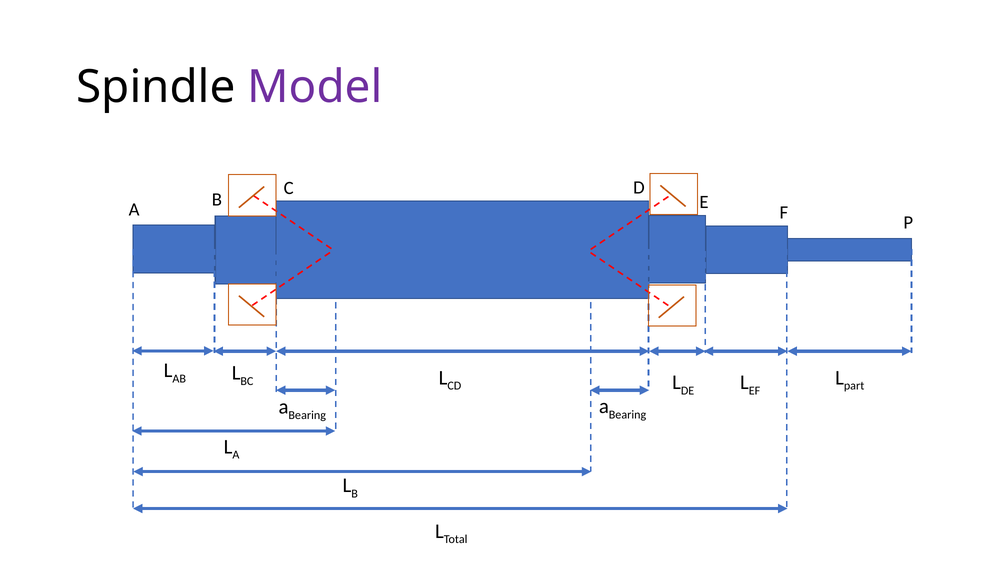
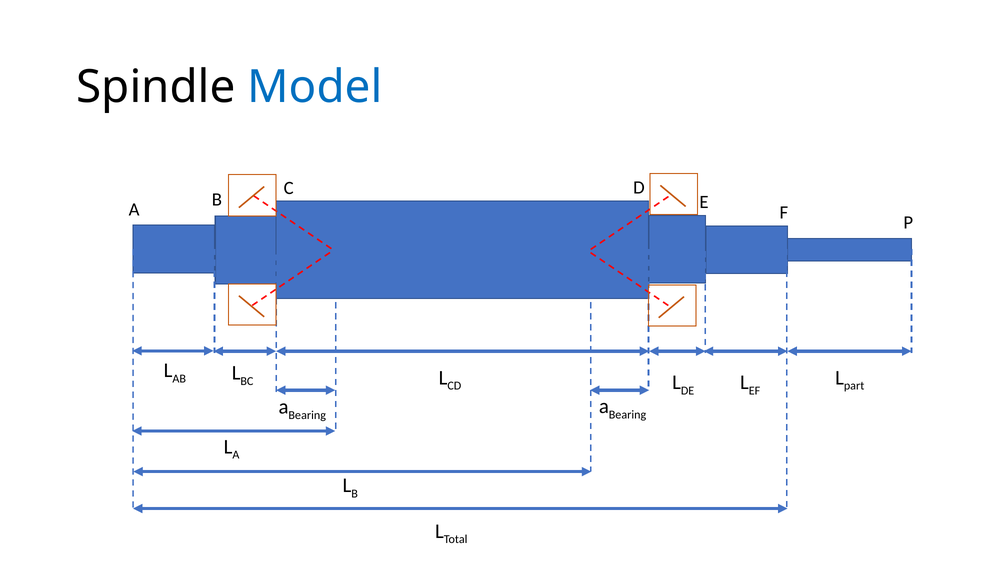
Model colour: purple -> blue (315, 87)
